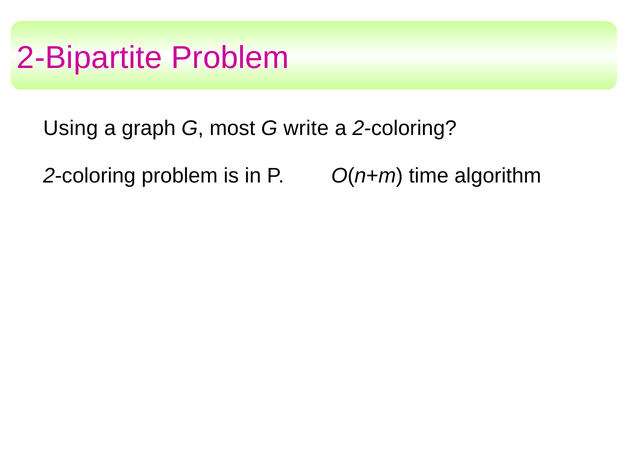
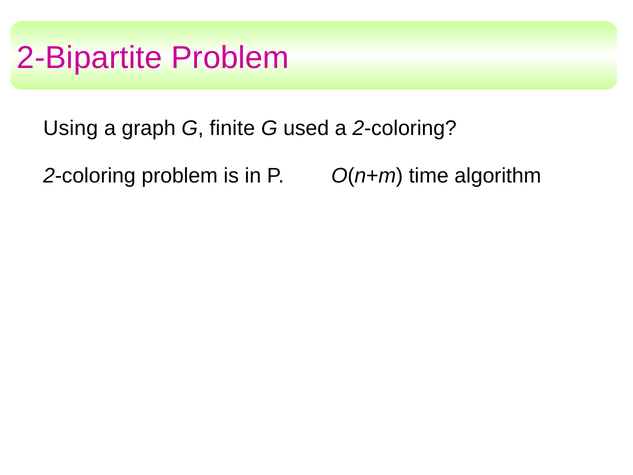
most: most -> finite (232, 128)
write: write -> used (306, 128)
